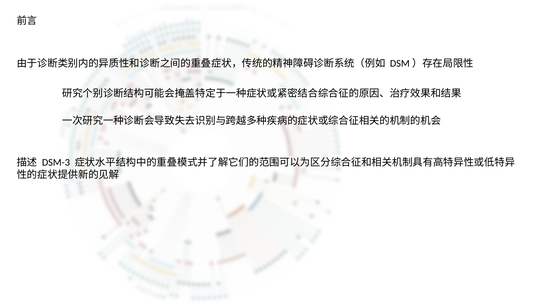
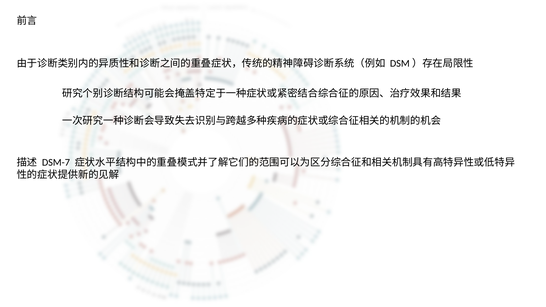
DSM-3: DSM-3 -> DSM-7 (56, 162)
